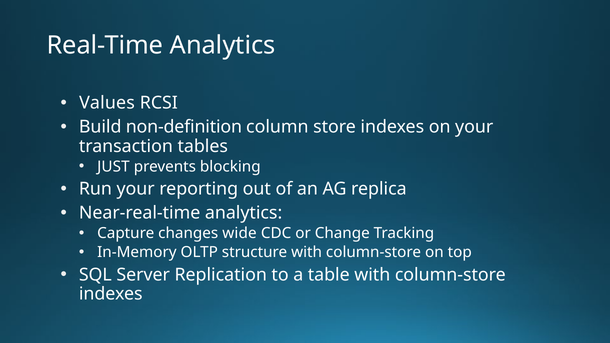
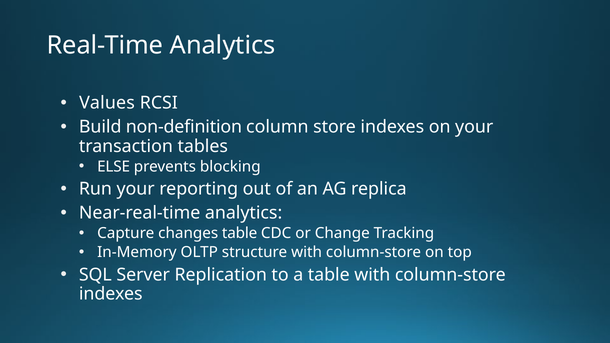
JUST: JUST -> ELSE (114, 167)
changes wide: wide -> table (240, 233)
